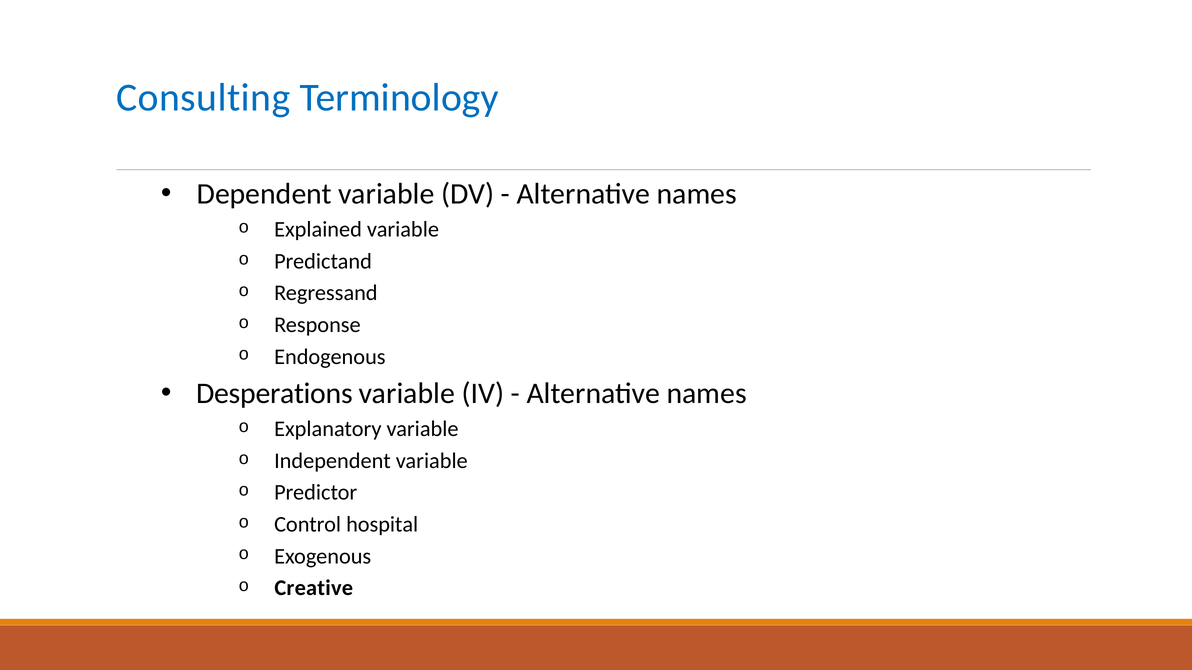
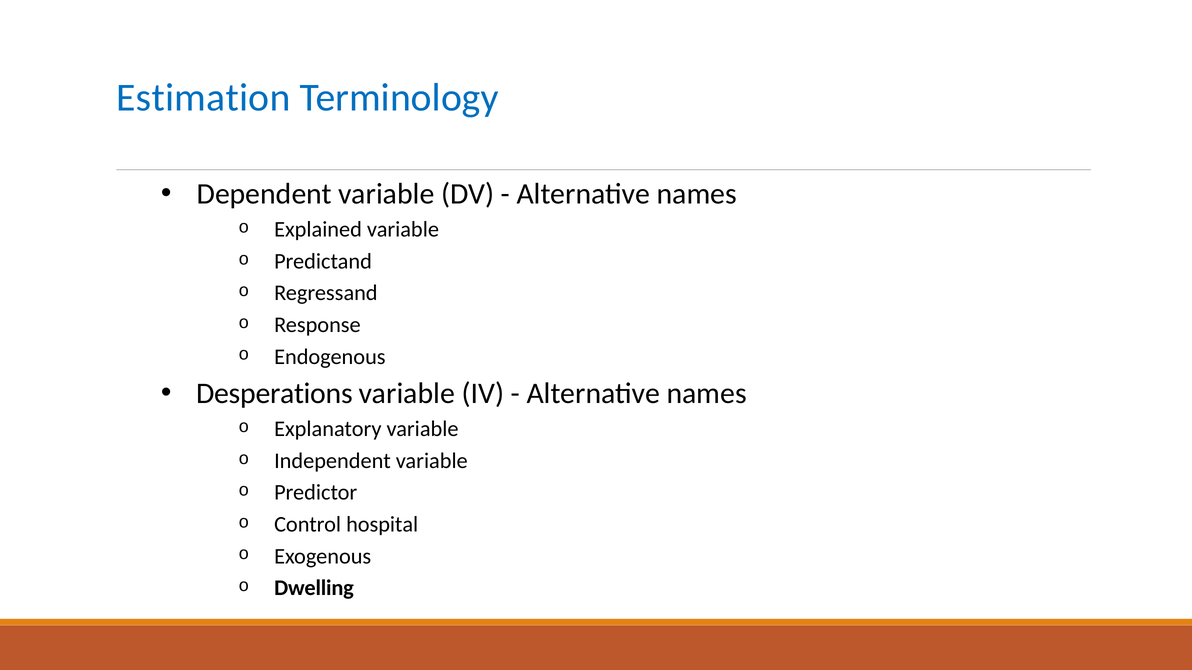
Consulting: Consulting -> Estimation (203, 98)
Creative: Creative -> Dwelling (314, 588)
